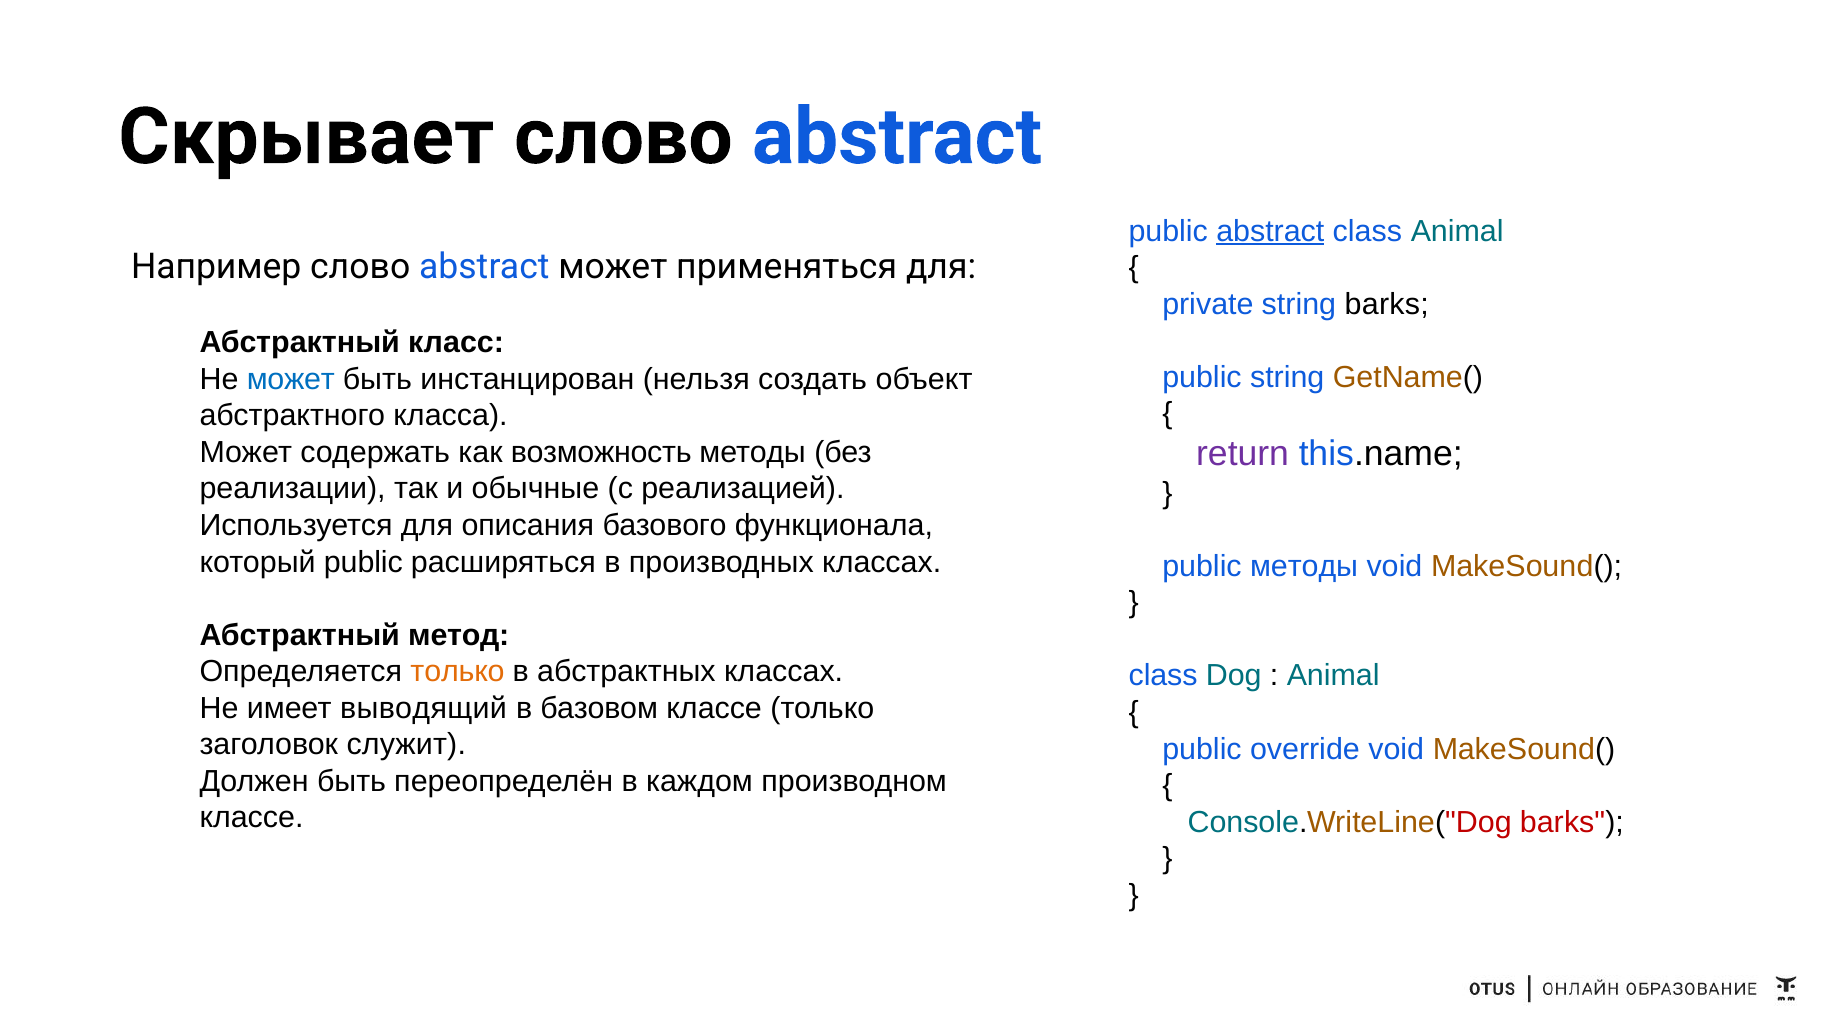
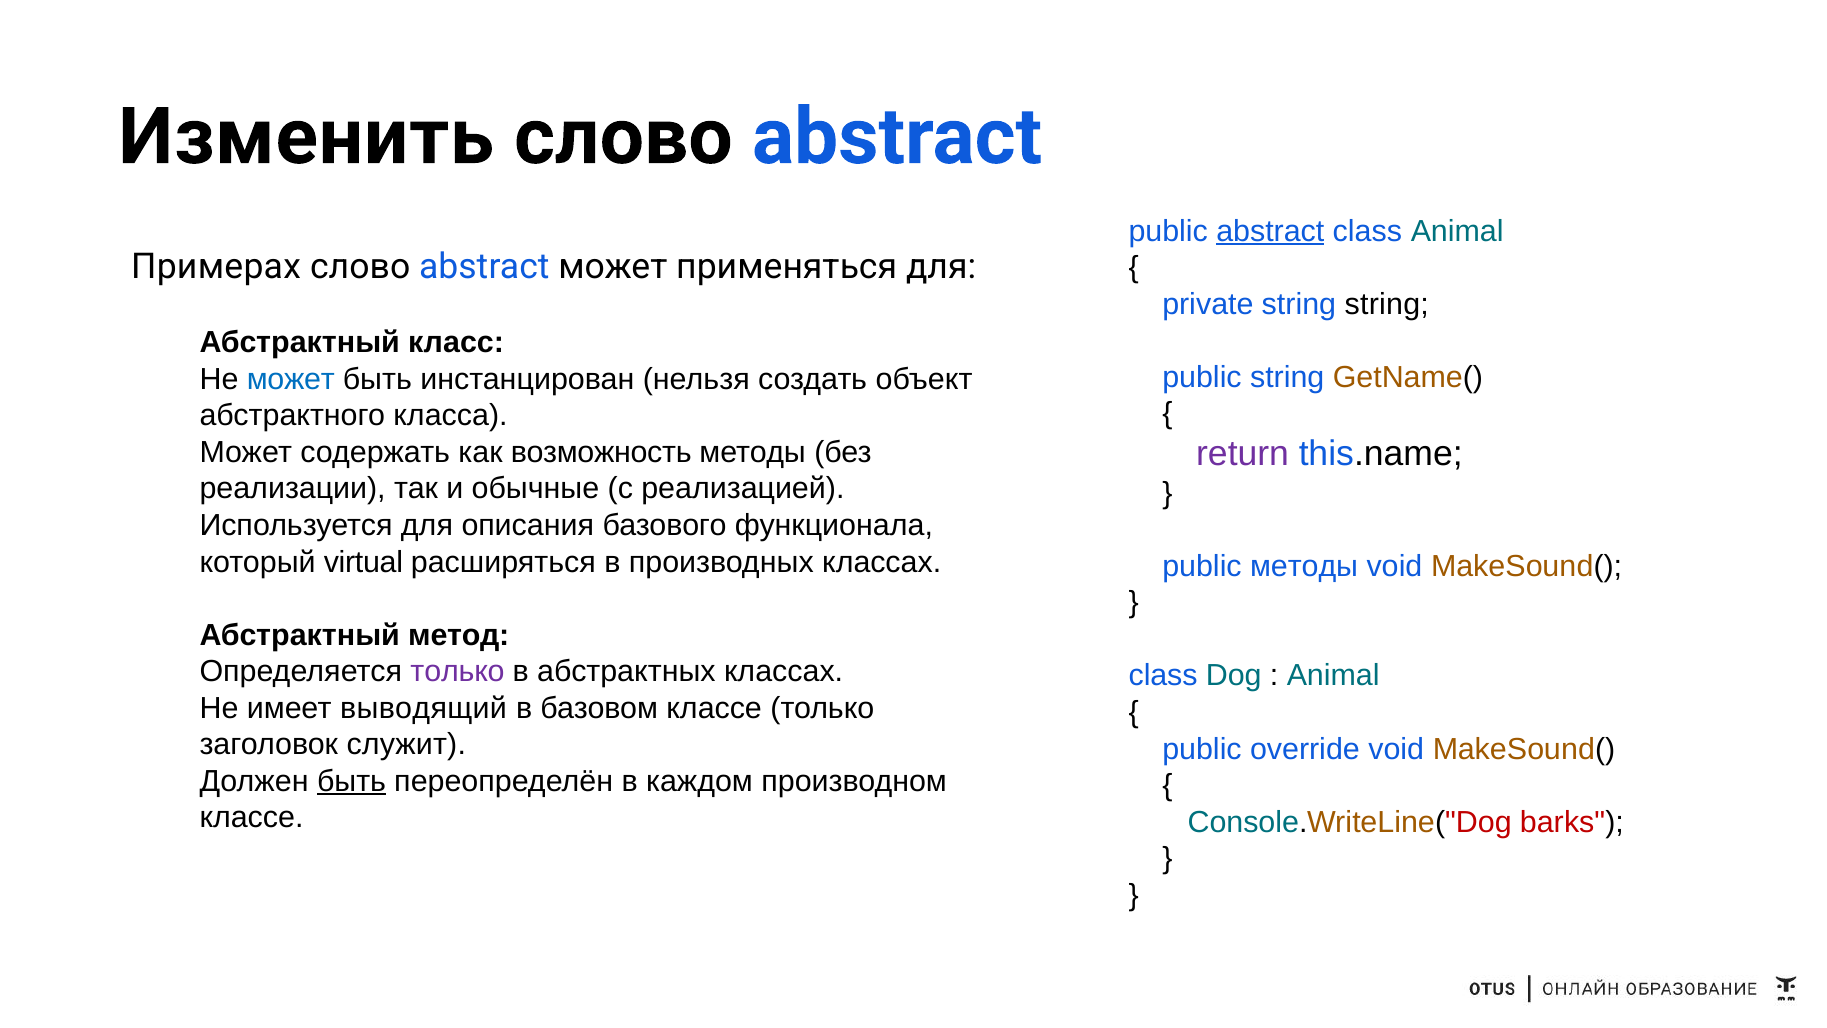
Скрывает: Скрывает -> Изменить (306, 137)
Например: Например -> Примерах (216, 267)
string barks: barks -> string (1387, 304)
который public: public -> virtual (363, 562)
только colour: orange -> purple (457, 671)
быть underline: none -> present (352, 781)
